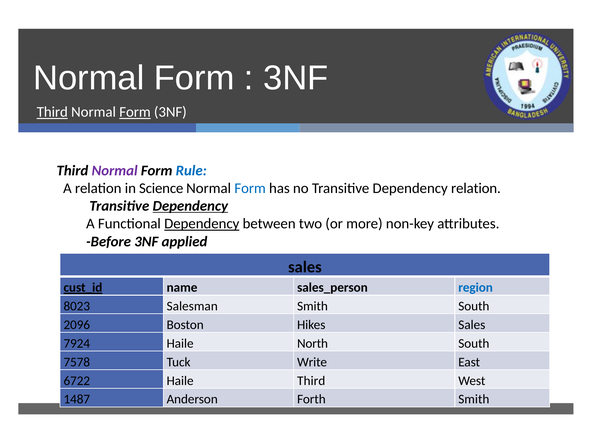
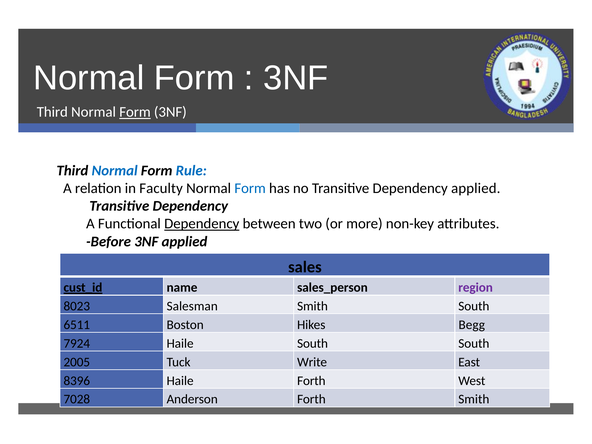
Third underline: present -> none (52, 112)
Normal colour: purple -> blue (115, 171)
Science: Science -> Faculty (161, 188)
Dependency relation: relation -> applied (476, 188)
Dependency underline: present -> none (190, 206)
region colour: blue -> purple (476, 288)
2096: 2096 -> 6511 (77, 325)
Hikes Sales: Sales -> Begg (472, 325)
Haile North: North -> South (313, 343)
7578: 7578 -> 2005 (77, 362)
6722: 6722 -> 8396 (77, 381)
Haile Third: Third -> Forth (311, 381)
1487: 1487 -> 7028 (77, 399)
